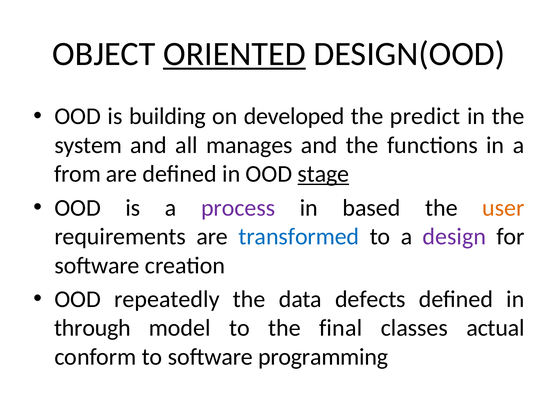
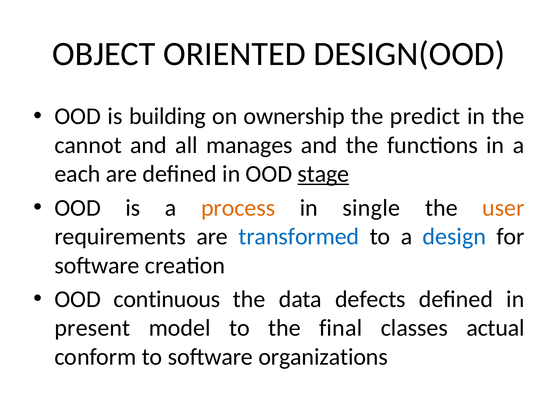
ORIENTED underline: present -> none (234, 54)
developed: developed -> ownership (294, 117)
system: system -> cannot (88, 145)
from: from -> each (77, 174)
process colour: purple -> orange (238, 208)
based: based -> single (371, 208)
design colour: purple -> blue (454, 237)
repeatedly: repeatedly -> continuous (167, 300)
through: through -> present (92, 328)
programming: programming -> organizations (323, 357)
